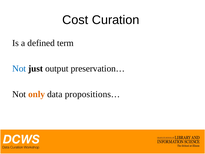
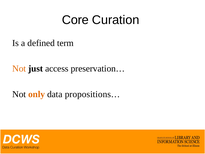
Cost: Cost -> Core (75, 20)
Not colour: blue -> orange (19, 69)
output: output -> access (57, 69)
